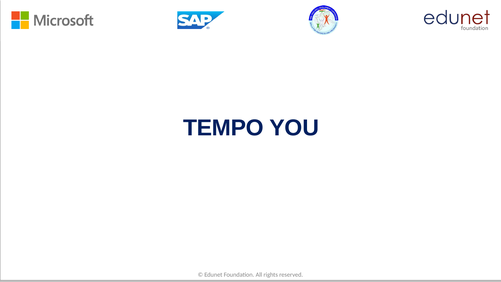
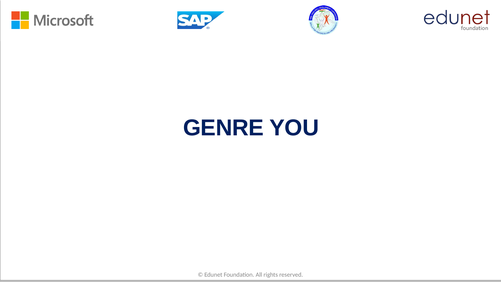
TEMPO: TEMPO -> GENRE (223, 128)
